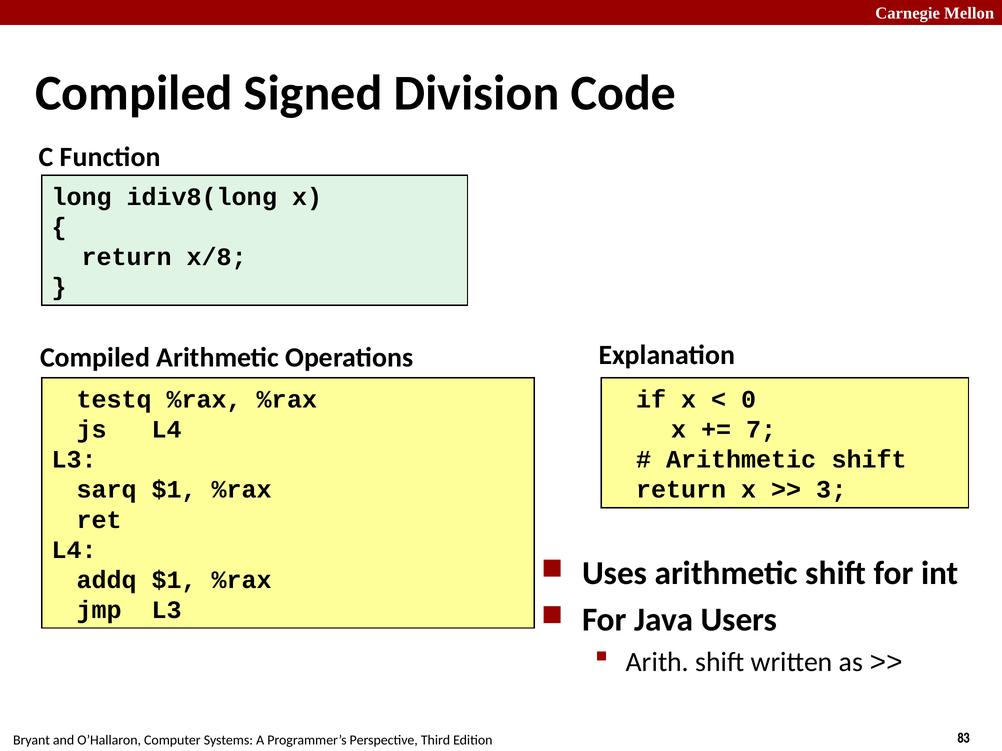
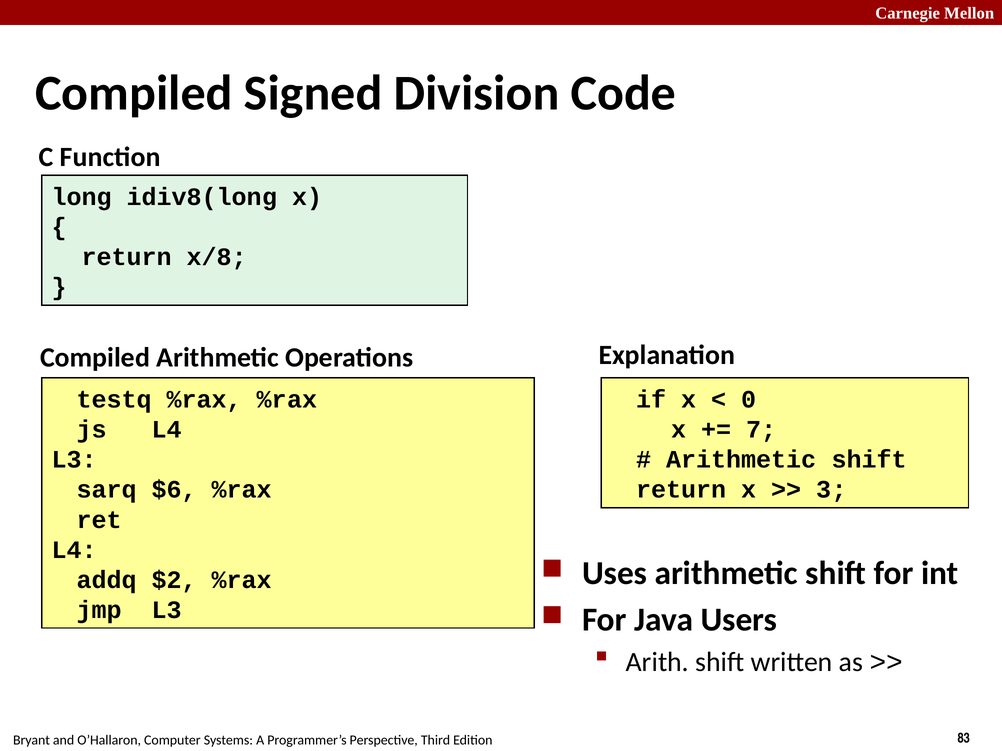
sarq $1: $1 -> $6 (174, 490)
addq $1: $1 -> $2 (174, 580)
